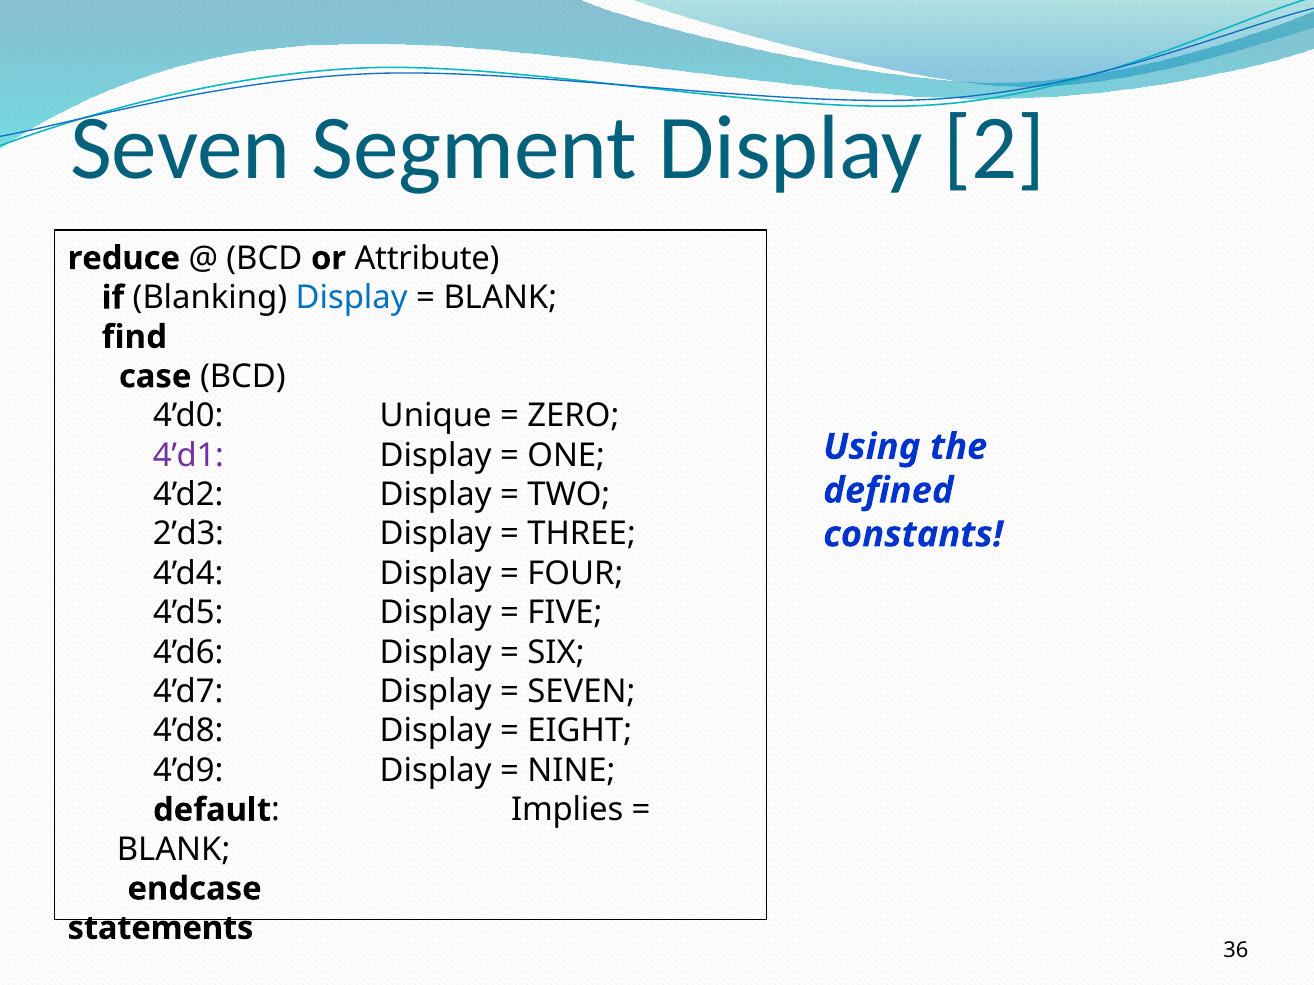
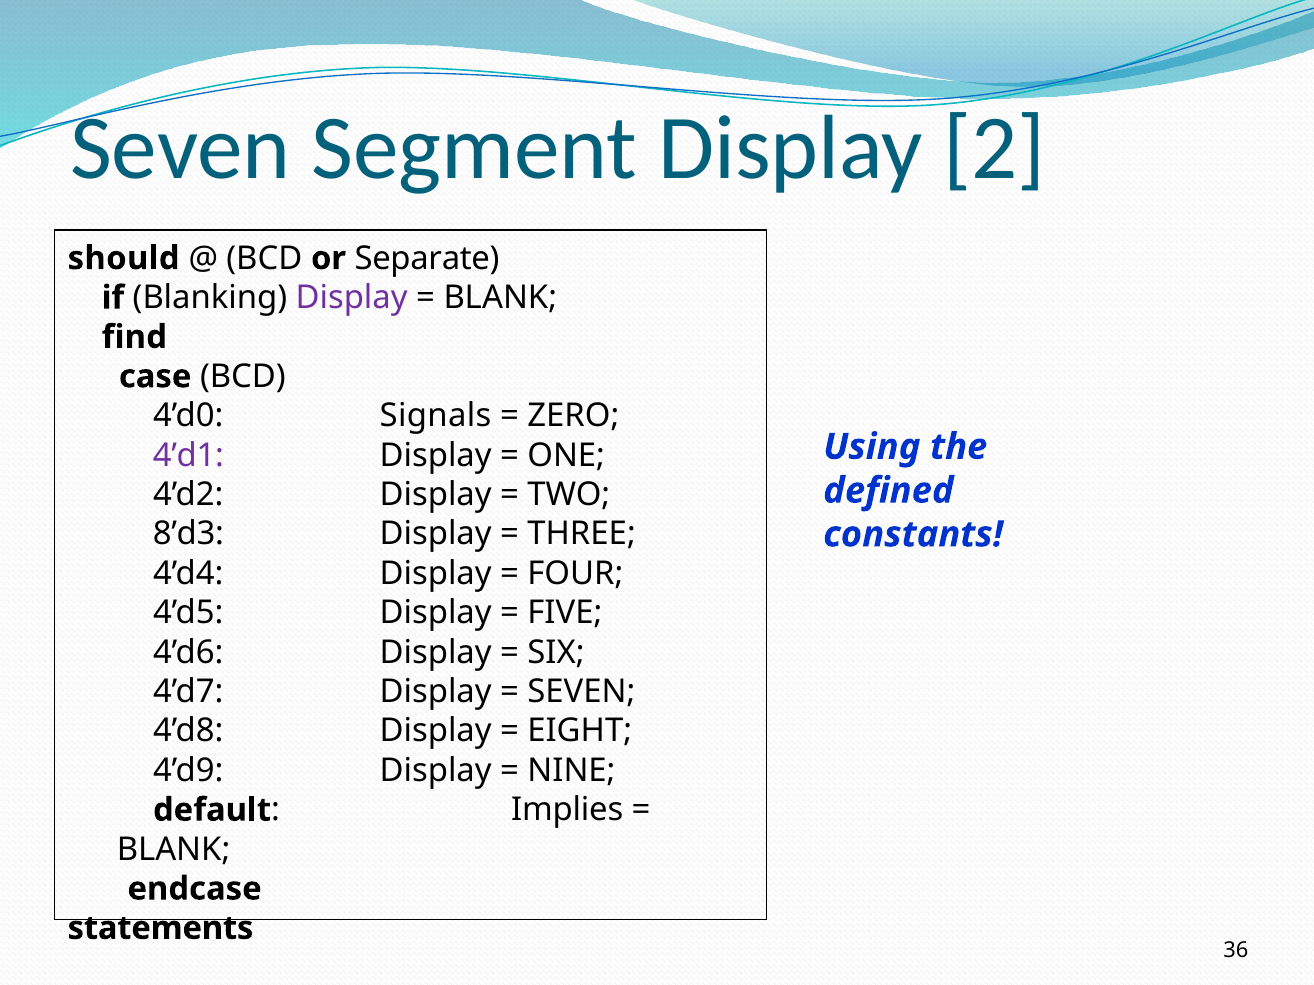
reduce: reduce -> should (124, 258)
Attribute: Attribute -> Separate (427, 258)
Display colour: blue -> purple (352, 298)
Unique: Unique -> Signals (436, 416)
2’d3: 2’d3 -> 8’d3 (188, 534)
